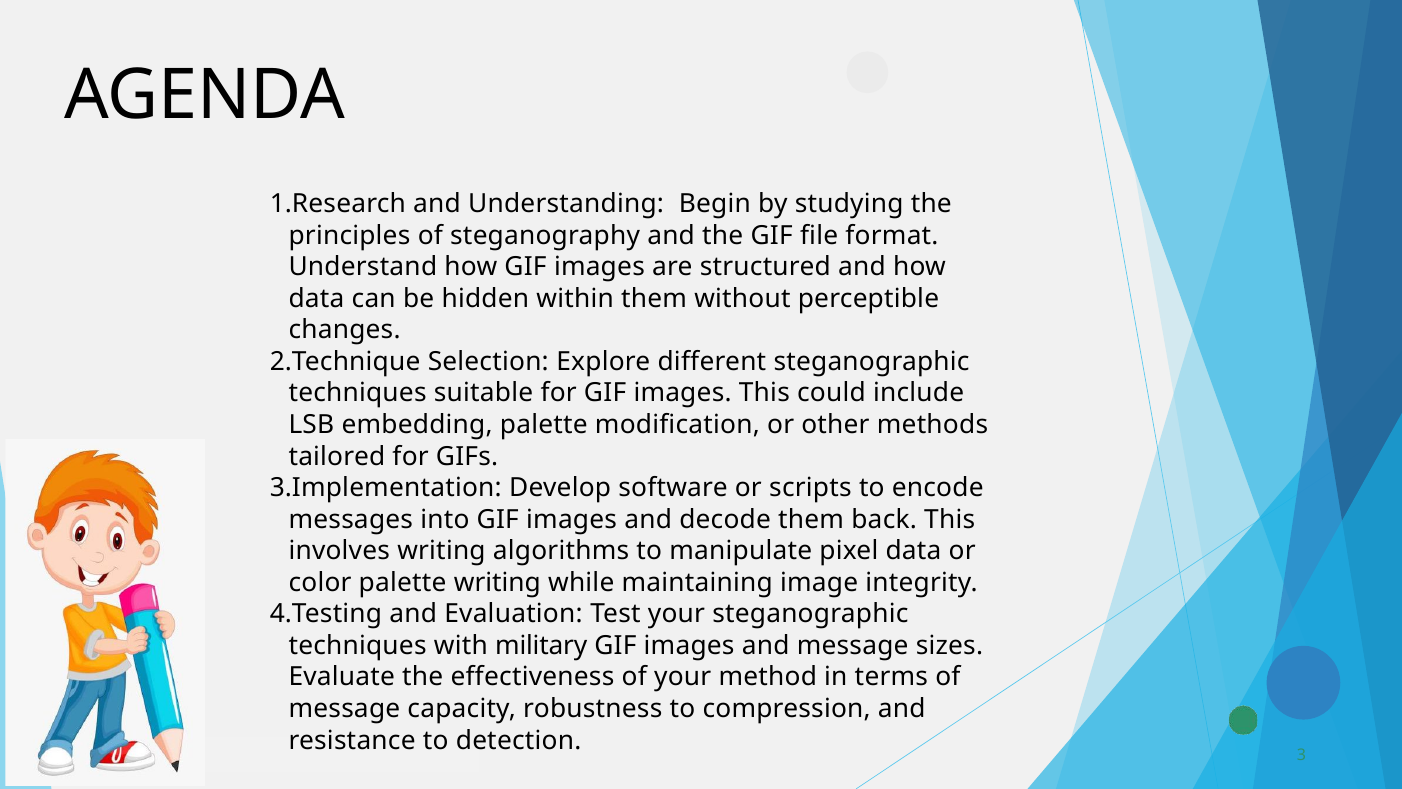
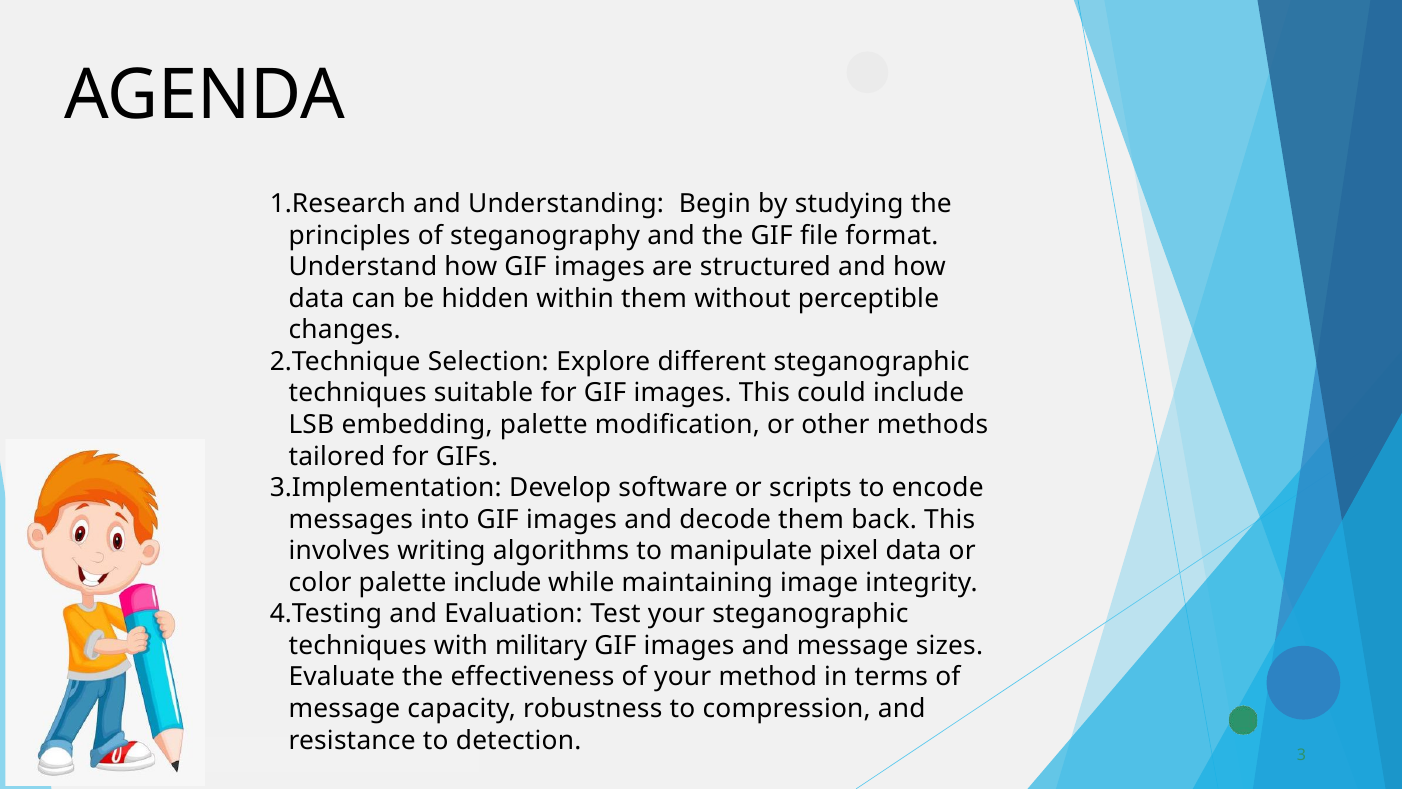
palette writing: writing -> include (497, 582)
